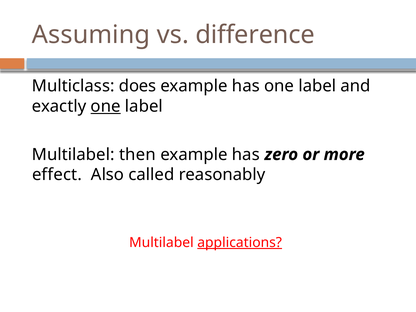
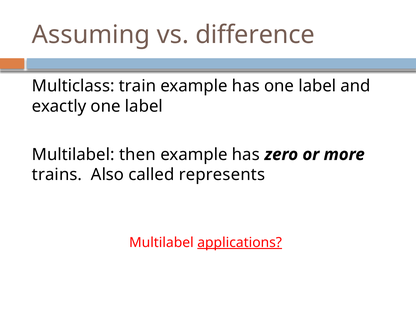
does: does -> train (137, 86)
one underline: present -> none (106, 106)
effect: effect -> trains (57, 175)
reasonably: reasonably -> represents (222, 175)
